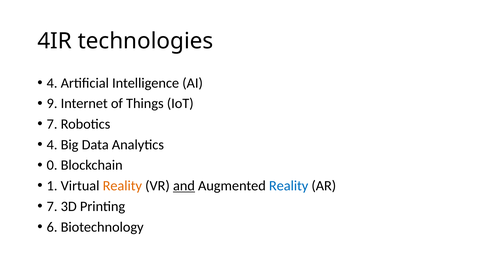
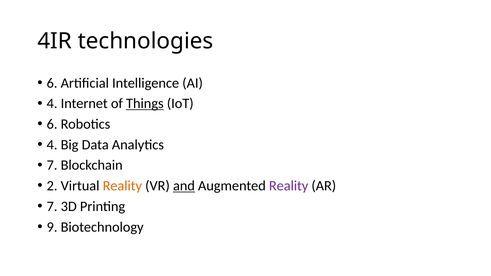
4: 4 -> 6 (52, 83)
9: 9 -> 4 (52, 104)
Things underline: none -> present (145, 104)
7: 7 -> 6 (52, 124)
0: 0 -> 7 (52, 165)
1: 1 -> 2 (52, 186)
Reality colour: blue -> purple (289, 186)
6: 6 -> 9 (52, 227)
